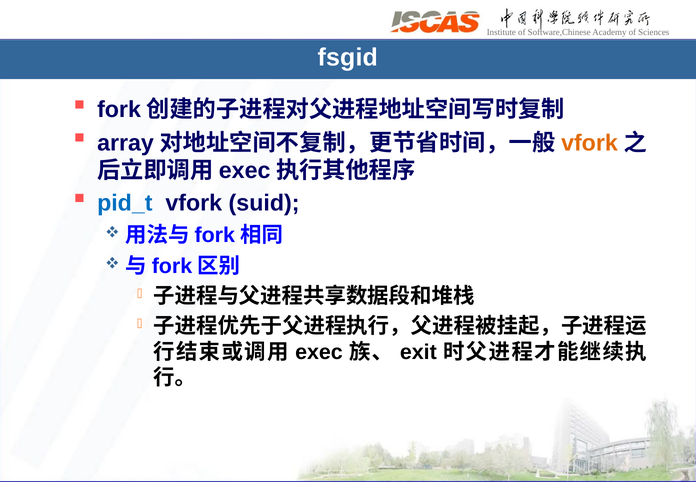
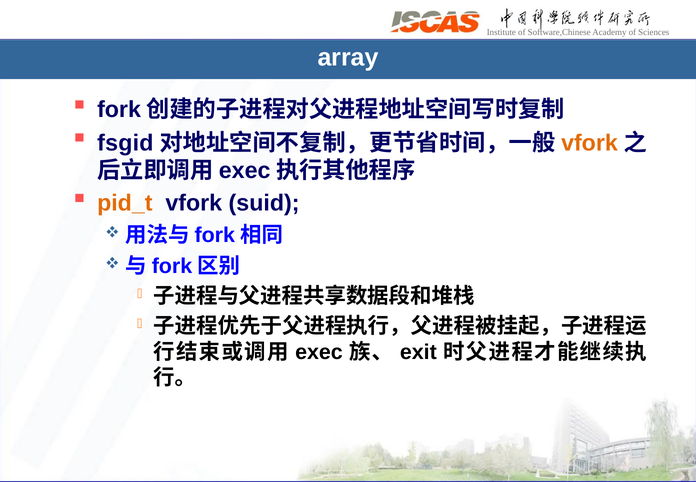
fsgid: fsgid -> array (348, 58)
array: array -> fsgid (125, 143)
pid_t colour: blue -> orange (125, 203)
